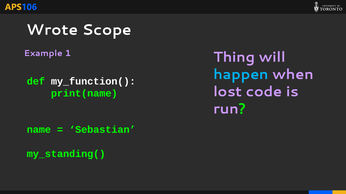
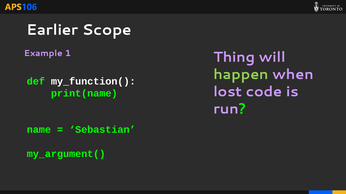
Wrote: Wrote -> Earlier (52, 30)
happen colour: light blue -> light green (241, 75)
my_standing(: my_standing( -> my_argument( (66, 154)
